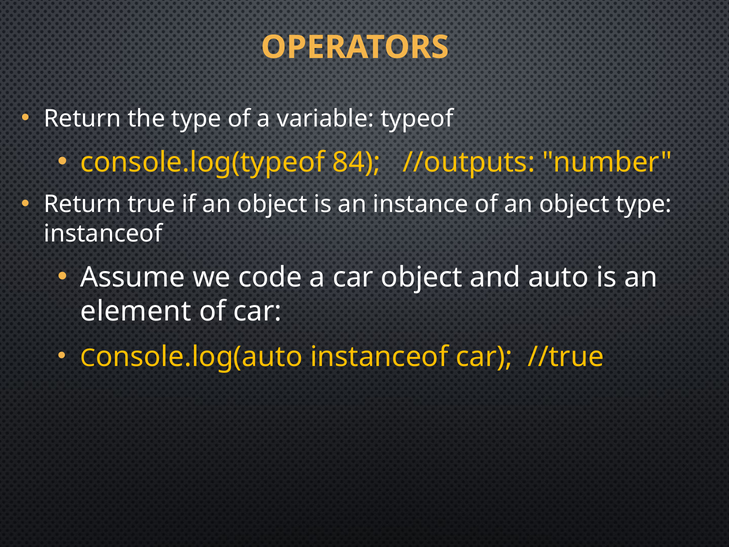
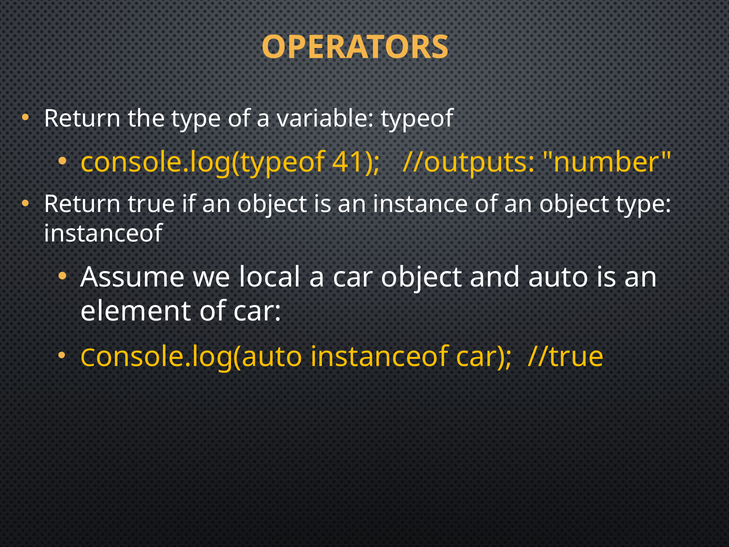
84: 84 -> 41 (357, 162)
code: code -> local (270, 277)
